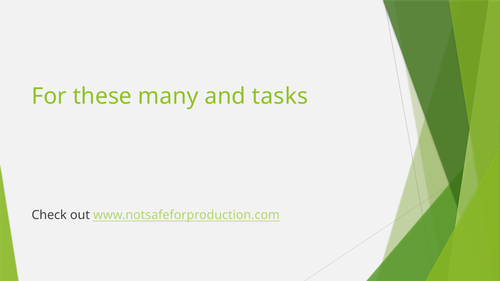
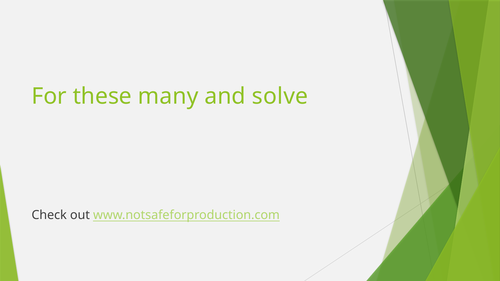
tasks: tasks -> solve (280, 96)
